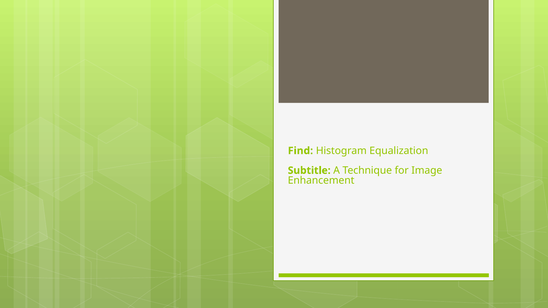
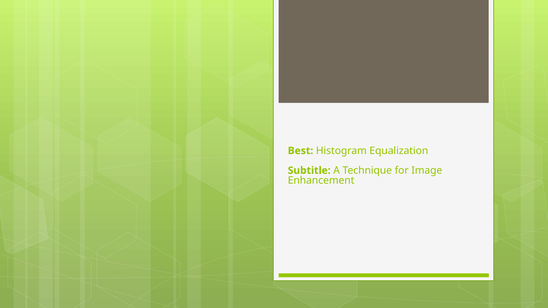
Find: Find -> Best (301, 151)
